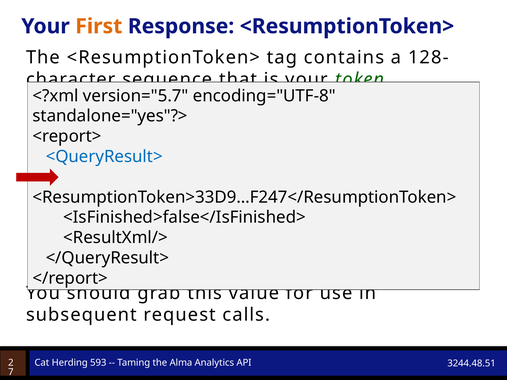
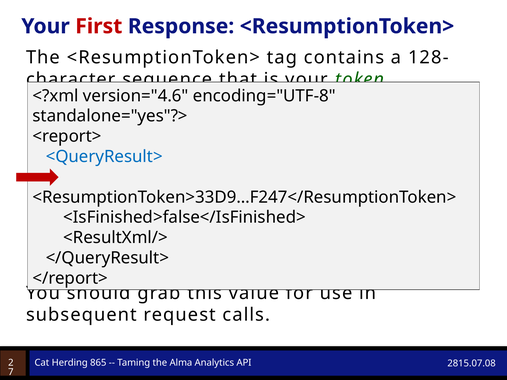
First colour: orange -> red (99, 26)
version="5.7: version="5.7 -> version="4.6 (136, 96)
593: 593 -> 865 (98, 363)
3244.48.51: 3244.48.51 -> 2815.07.08 (472, 364)
